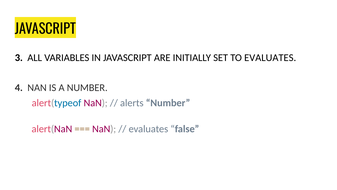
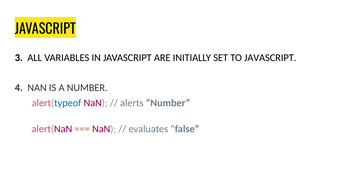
TO EVALUATES: EVALUATES -> JAVASCRIPT (270, 58)
